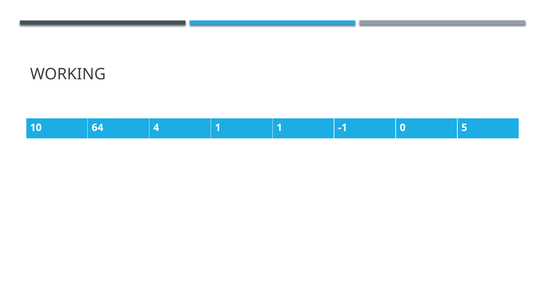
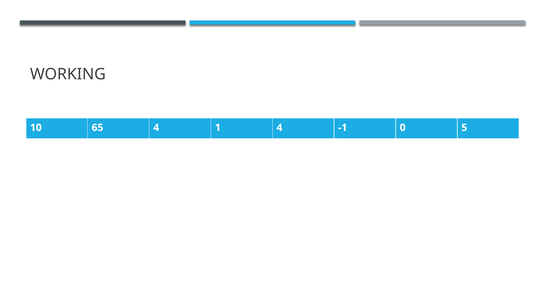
64: 64 -> 65 (97, 127)
1 1: 1 -> 4 (279, 127)
